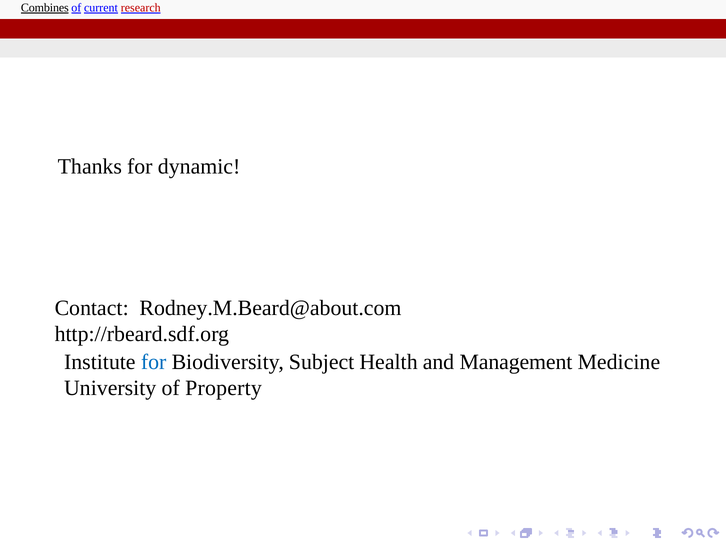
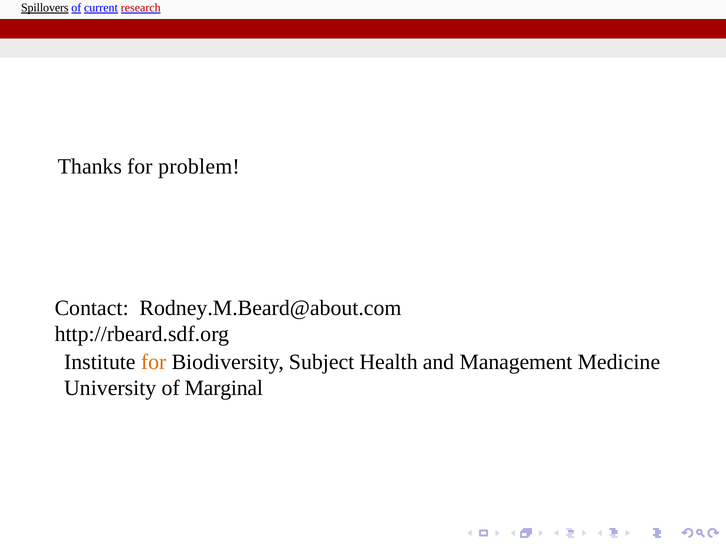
Combines: Combines -> Spillovers (45, 8)
dynamic: dynamic -> problem (199, 167)
for colour: blue -> orange (154, 363)
Property: Property -> Marginal (224, 389)
